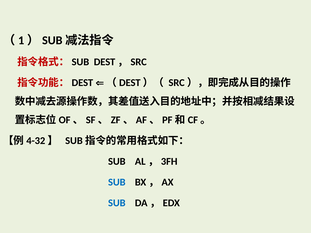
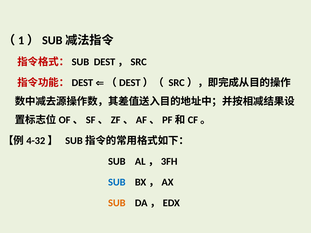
SUB colour: blue -> orange (117, 203)
